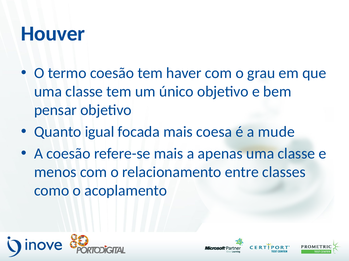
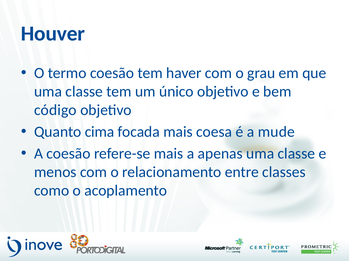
pensar: pensar -> código (55, 110)
igual: igual -> cima (100, 132)
